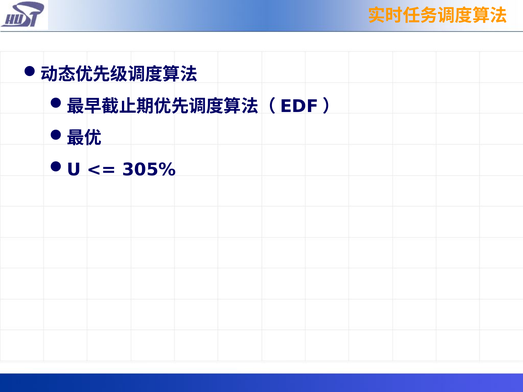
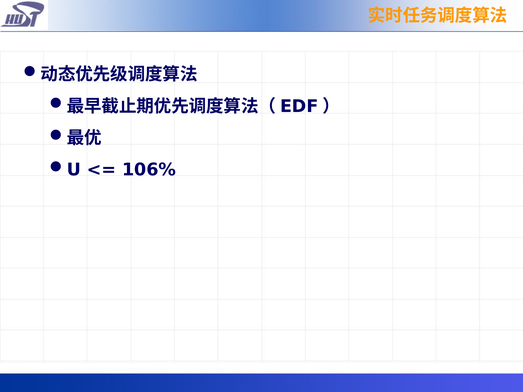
305%: 305% -> 106% (149, 170)
